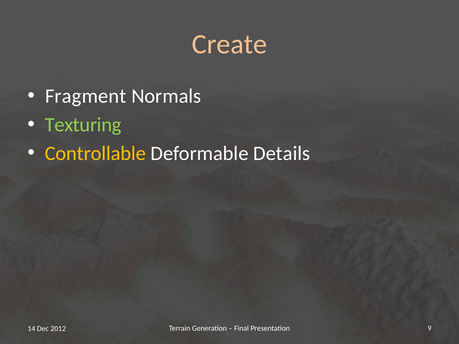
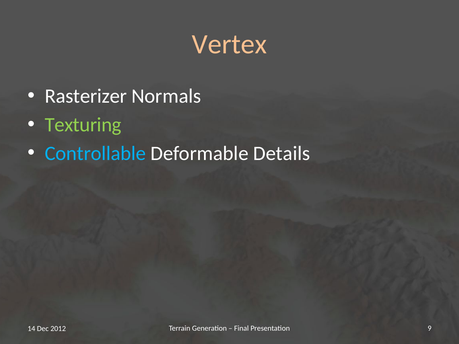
Create: Create -> Vertex (229, 44)
Fragment: Fragment -> Rasterizer (86, 96)
Controllable colour: yellow -> light blue (95, 153)
